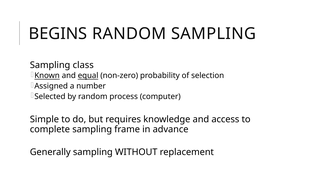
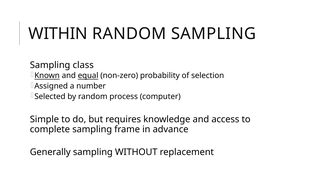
BEGINS: BEGINS -> WITHIN (58, 34)
